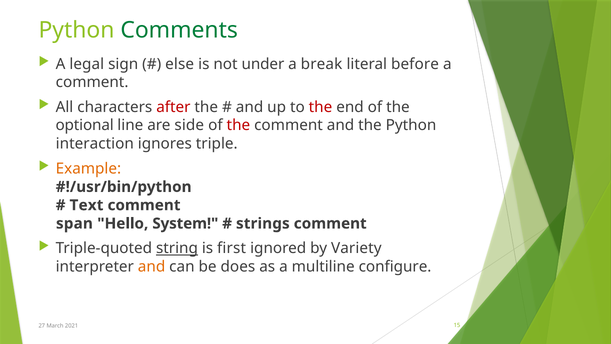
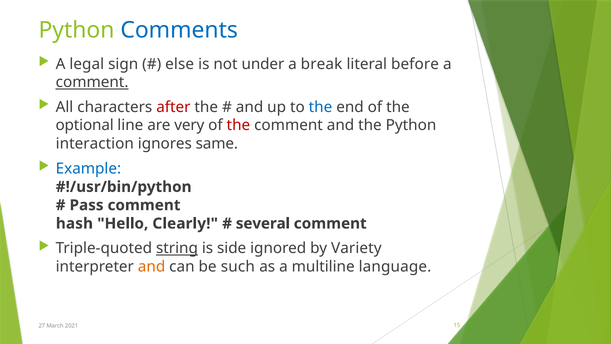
Comments colour: green -> blue (179, 30)
comment underline: none -> present (92, 82)
the colour: red -> blue (321, 107)
side: side -> very (189, 125)
triple: triple -> same (217, 144)
Example colour: orange -> blue (88, 168)
Text: Text -> Pass (87, 205)
span: span -> hash (74, 223)
System: System -> Clearly (185, 223)
strings: strings -> several (263, 223)
first: first -> side (232, 248)
does: does -> such (238, 266)
configure: configure -> language (395, 266)
